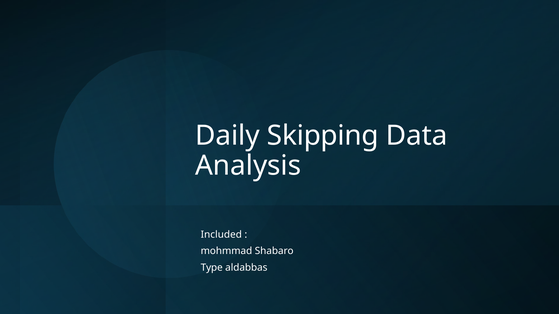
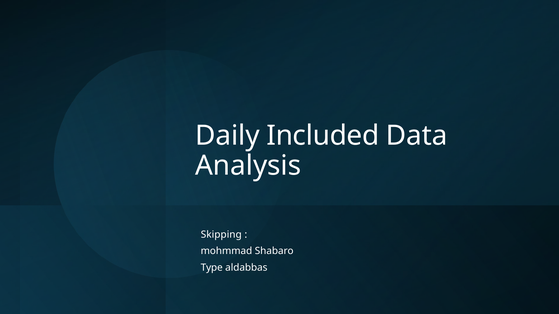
Skipping: Skipping -> Included (323, 136)
Included: Included -> Skipping (221, 235)
